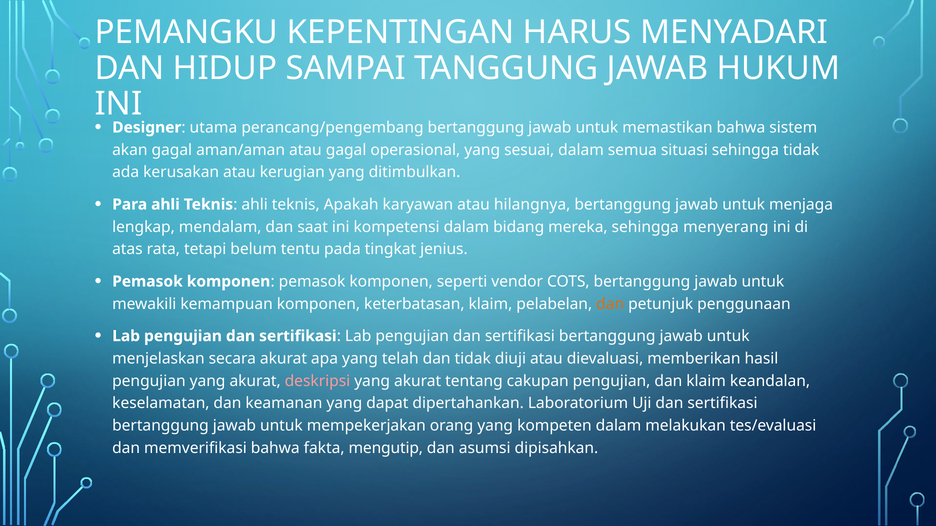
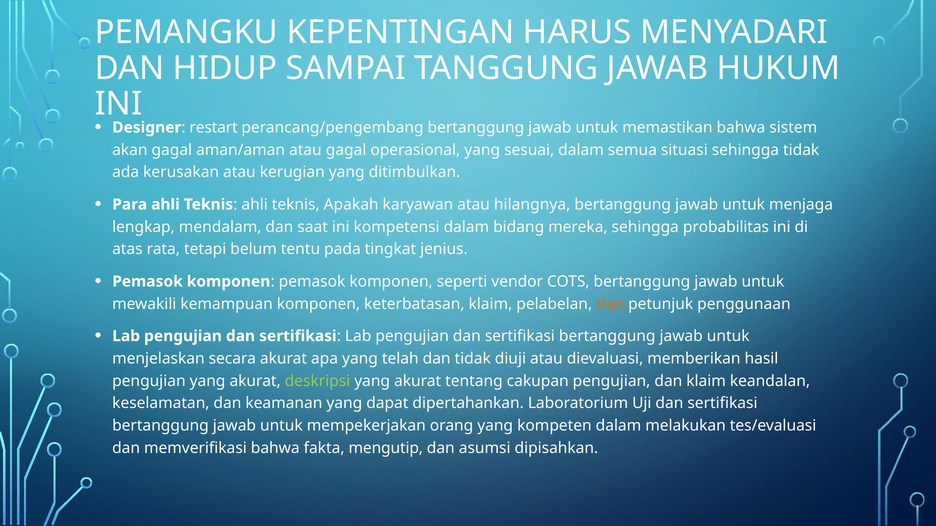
utama: utama -> restart (214, 128)
menyerang: menyerang -> probabilitas (726, 227)
deskripsi colour: pink -> light green (317, 381)
